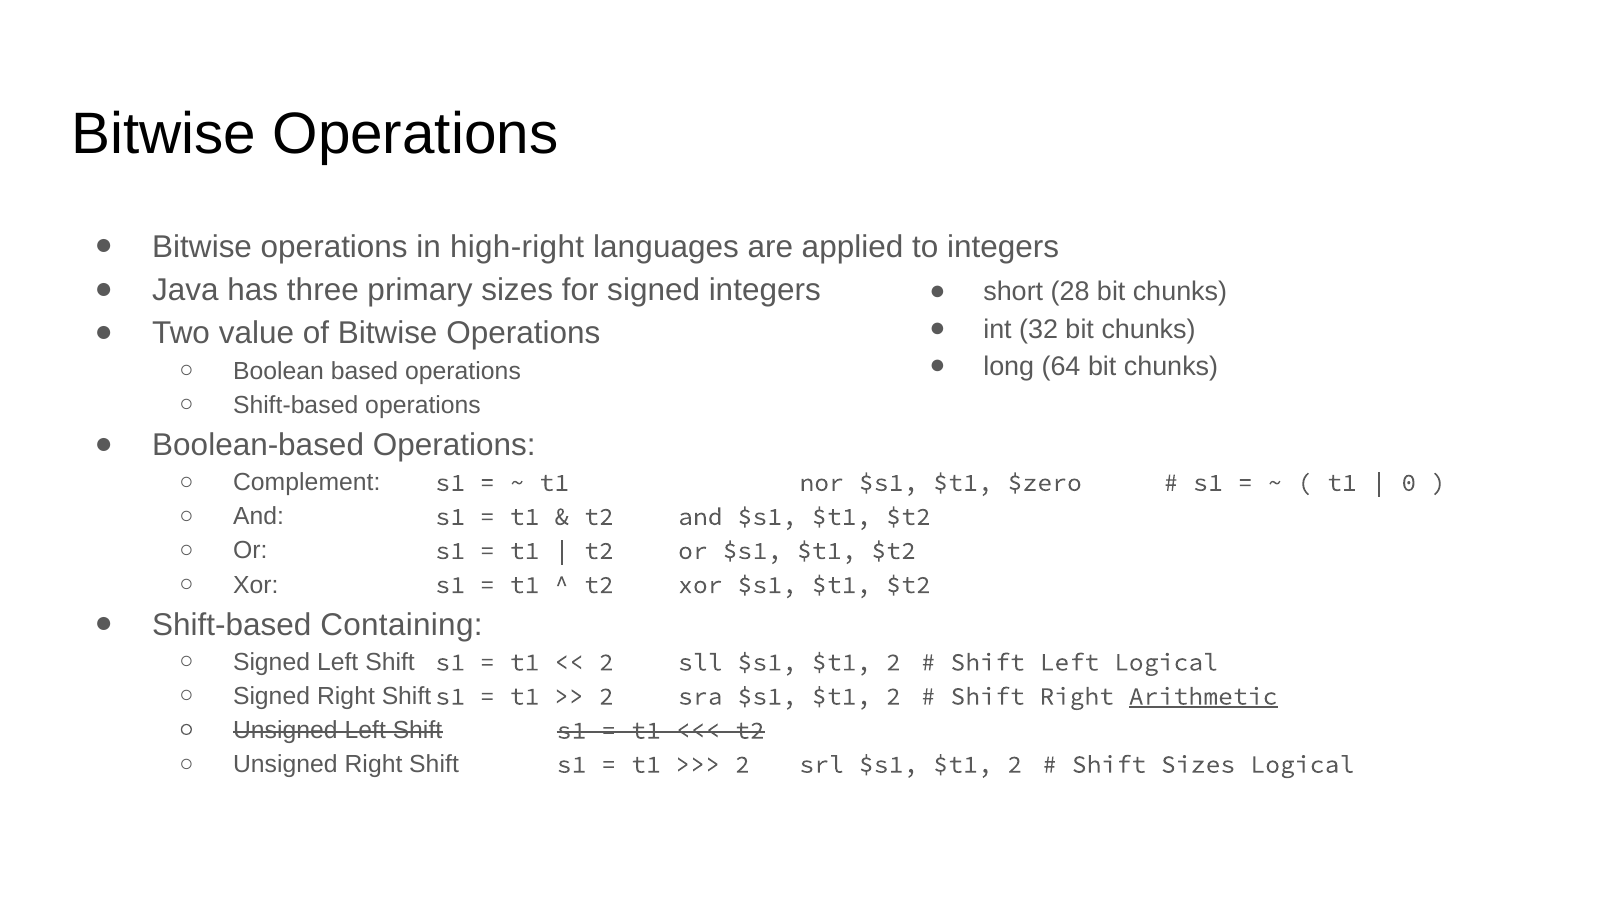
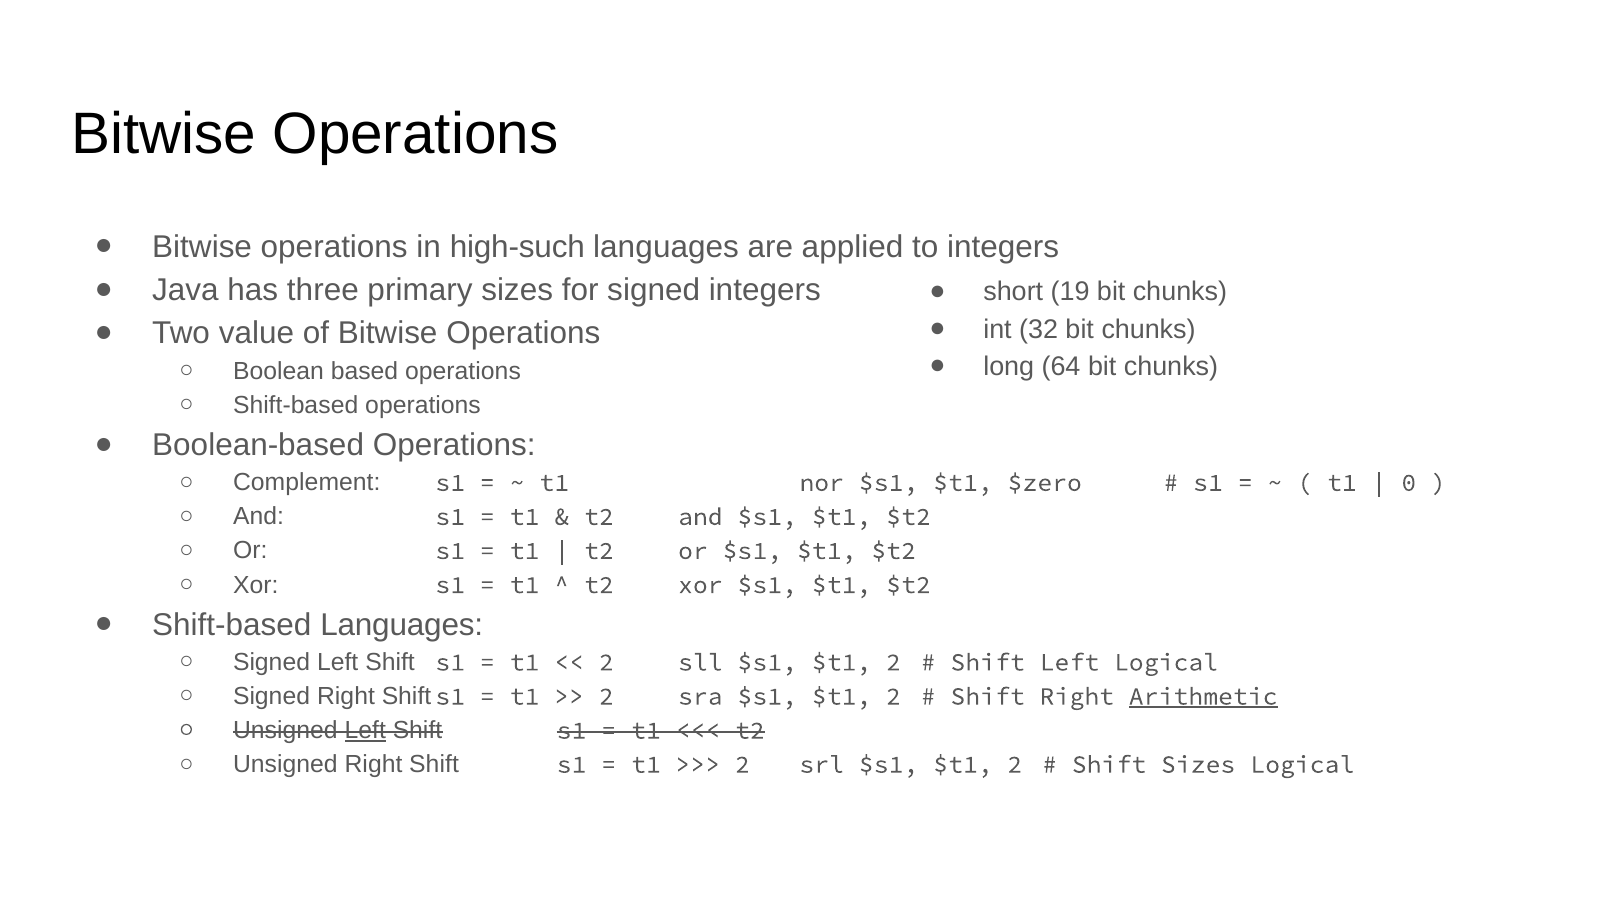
high-right: high-right -> high-such (517, 247)
28: 28 -> 19 (1070, 292)
Shift-based Containing: Containing -> Languages (402, 625)
Left underline: none -> present (365, 731)
